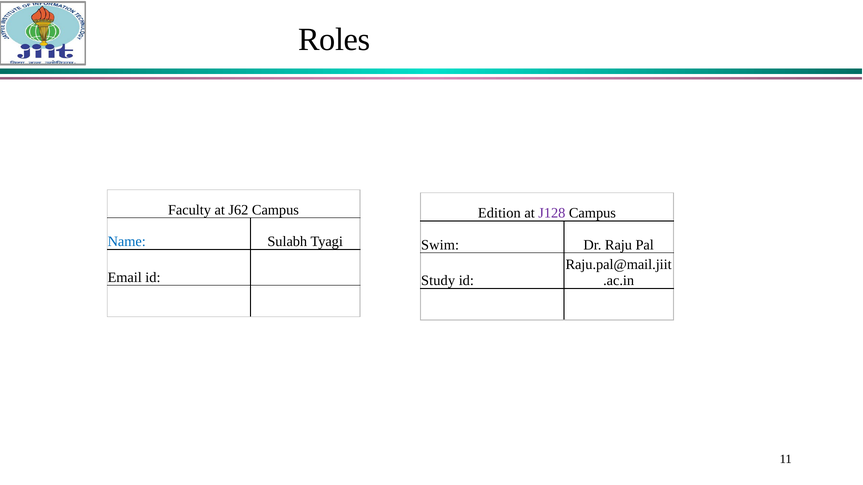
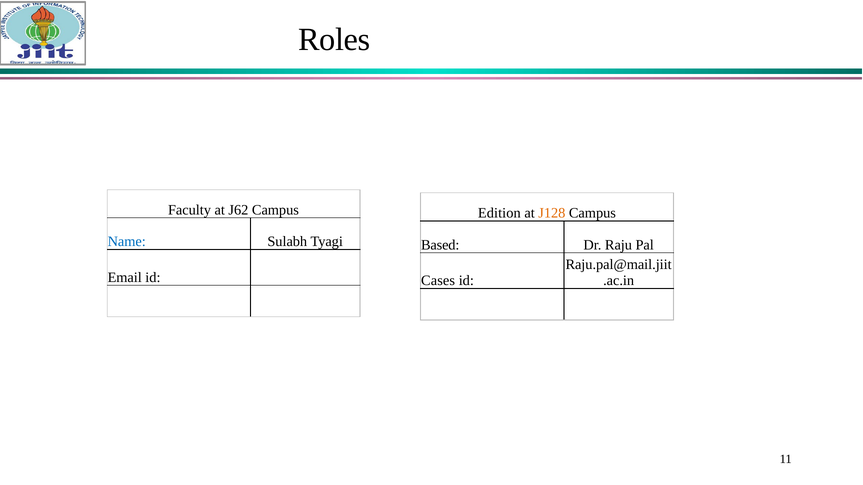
J128 colour: purple -> orange (552, 213)
Swim: Swim -> Based (440, 245)
Study: Study -> Cases (438, 281)
